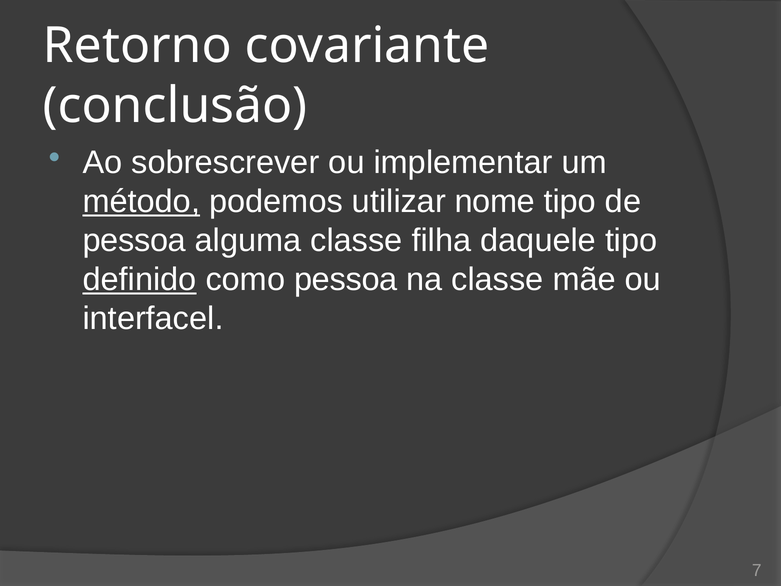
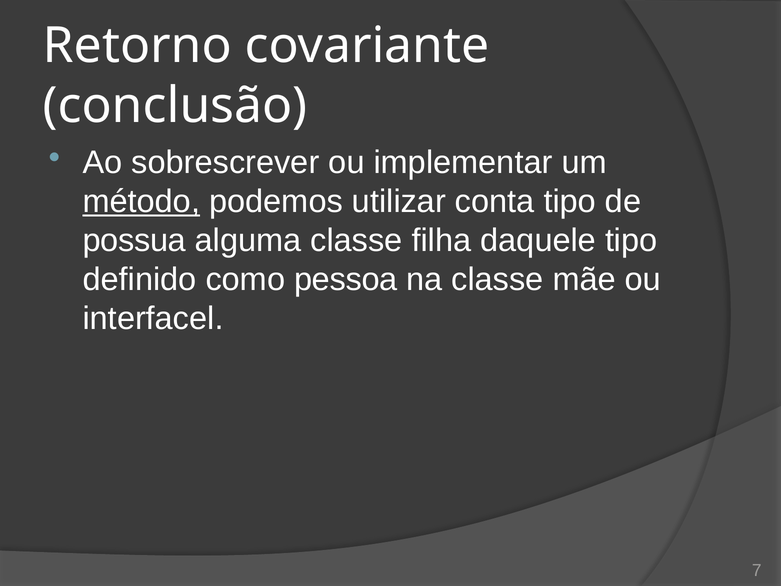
nome: nome -> conta (495, 201)
pessoa: pessoa -> possua (134, 240)
definido underline: present -> none (140, 280)
